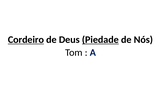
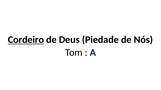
Piedade underline: present -> none (100, 40)
